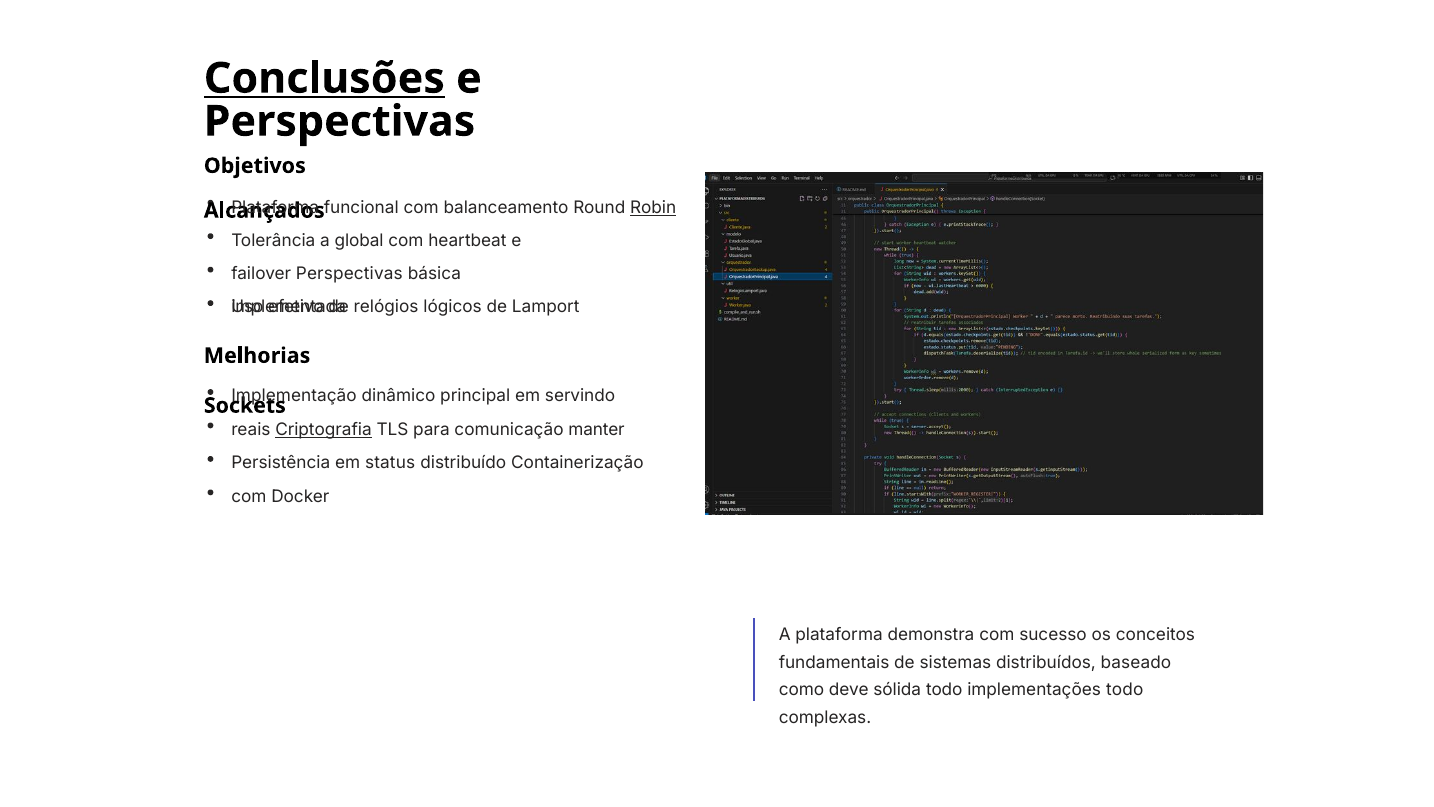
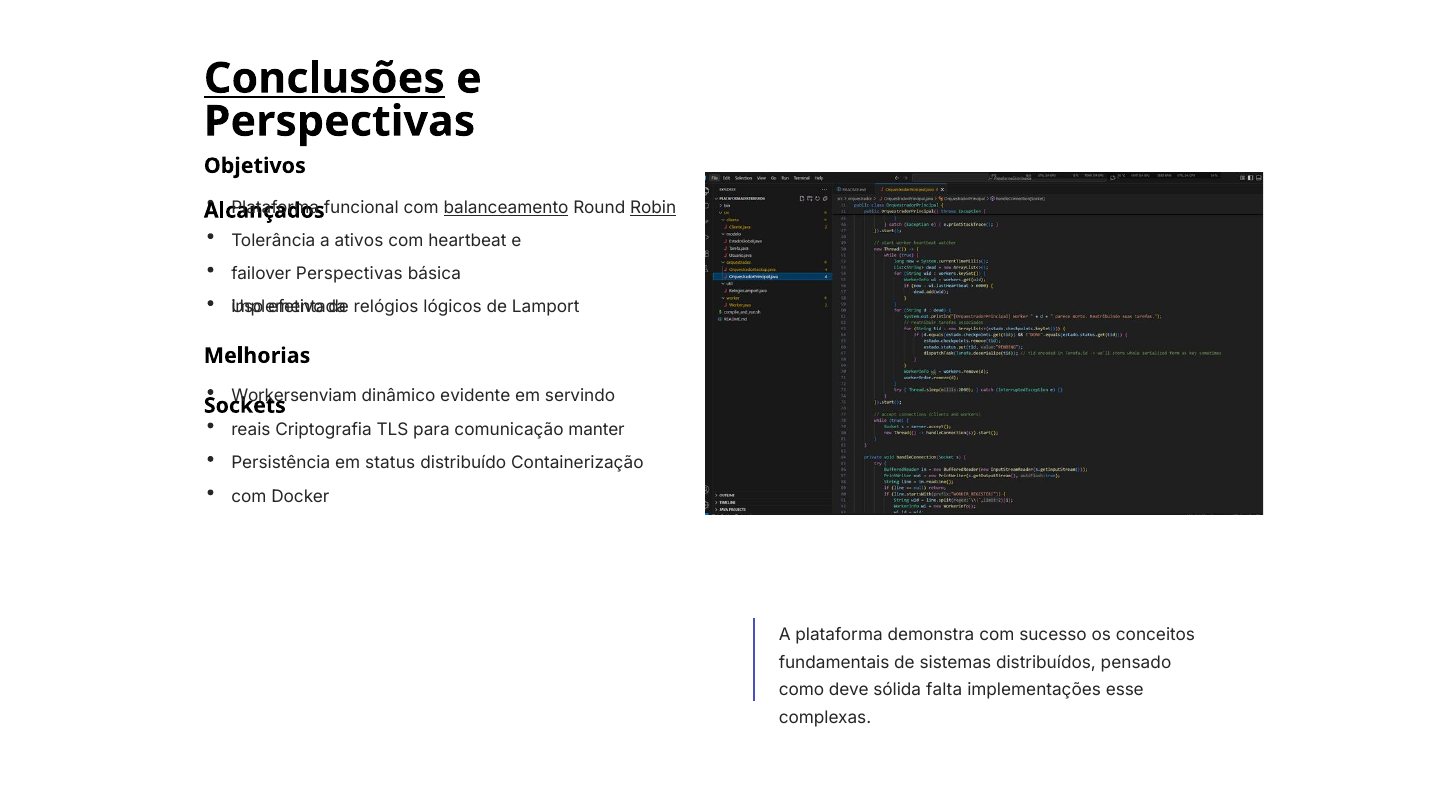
balanceamento underline: none -> present (506, 208)
global: global -> ativos (359, 240)
Implementação: Implementação -> Workersenviam (294, 396)
principal: principal -> evidente (475, 396)
Criptografia underline: present -> none (323, 429)
baseado: baseado -> pensado (1136, 662)
sólida todo: todo -> falta (944, 690)
implementações todo: todo -> esse (1125, 690)
